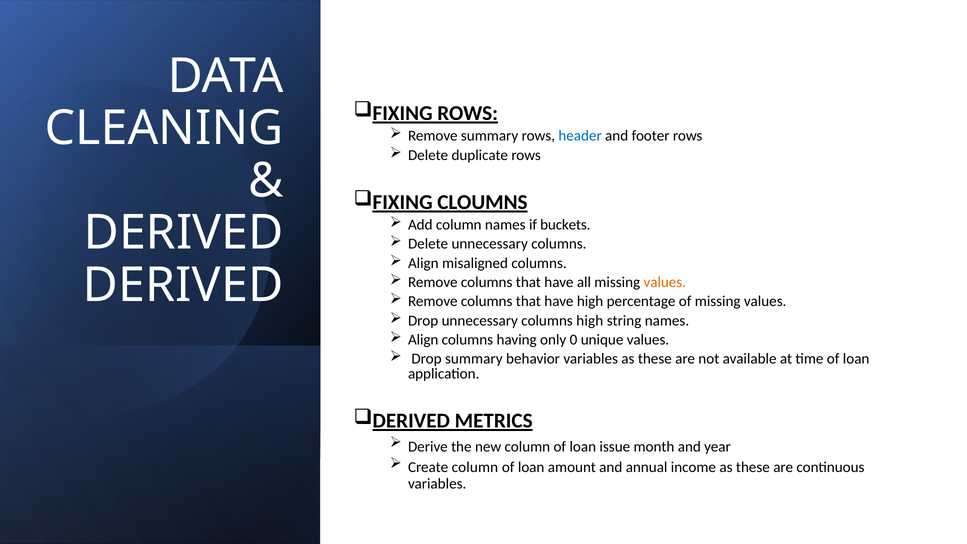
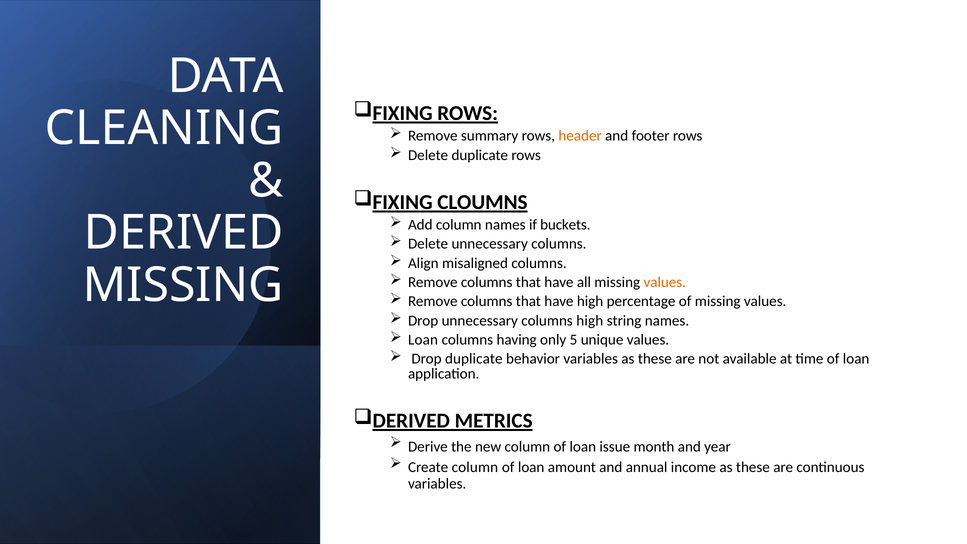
header colour: blue -> orange (580, 136)
DERIVED: DERIVED -> MISSING (183, 285)
Align: Align -> Loan (423, 340)
0: 0 -> 5 (573, 340)
Drop summary: summary -> duplicate (474, 359)
